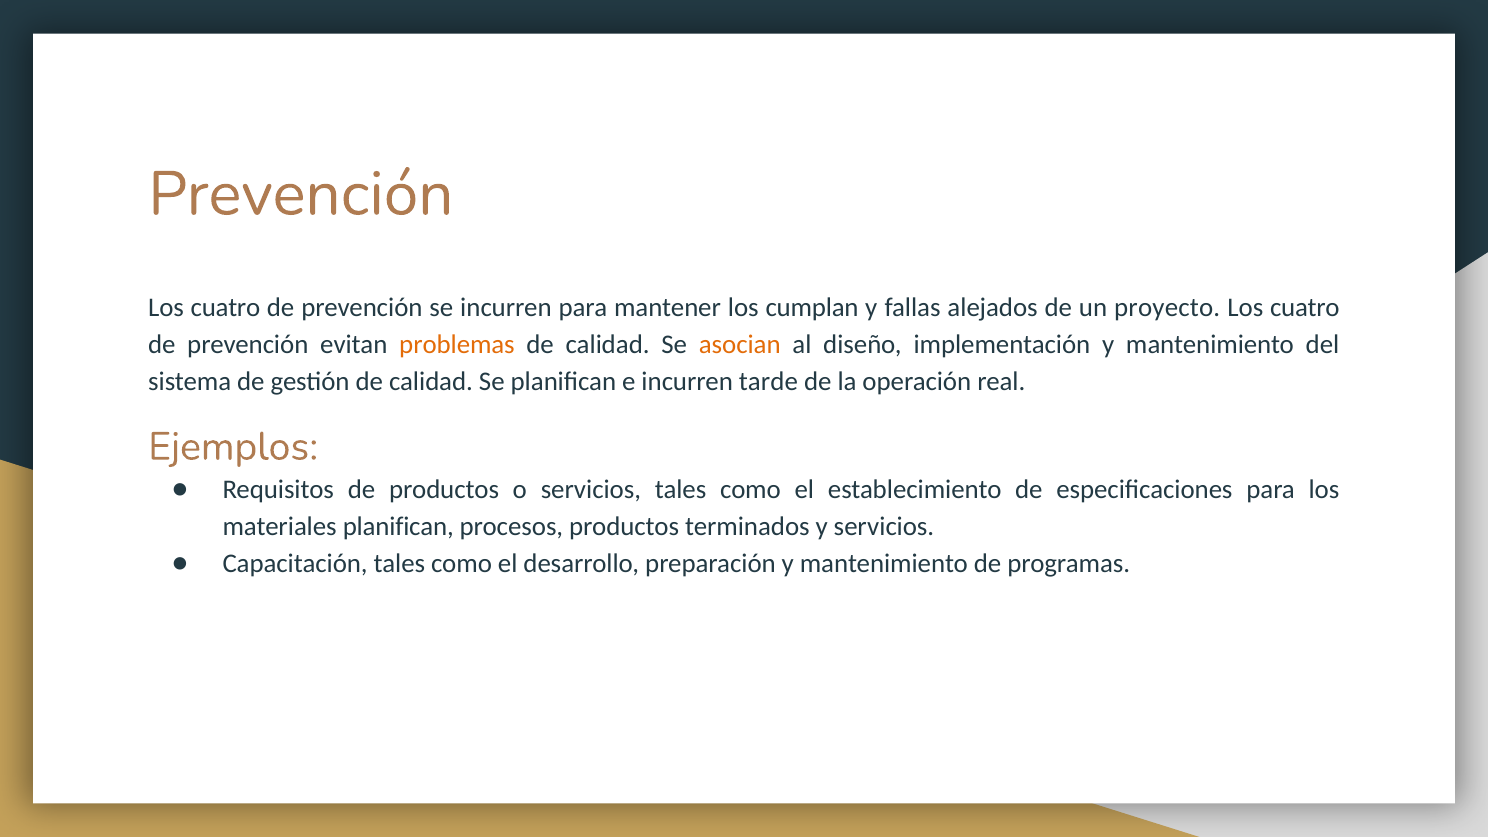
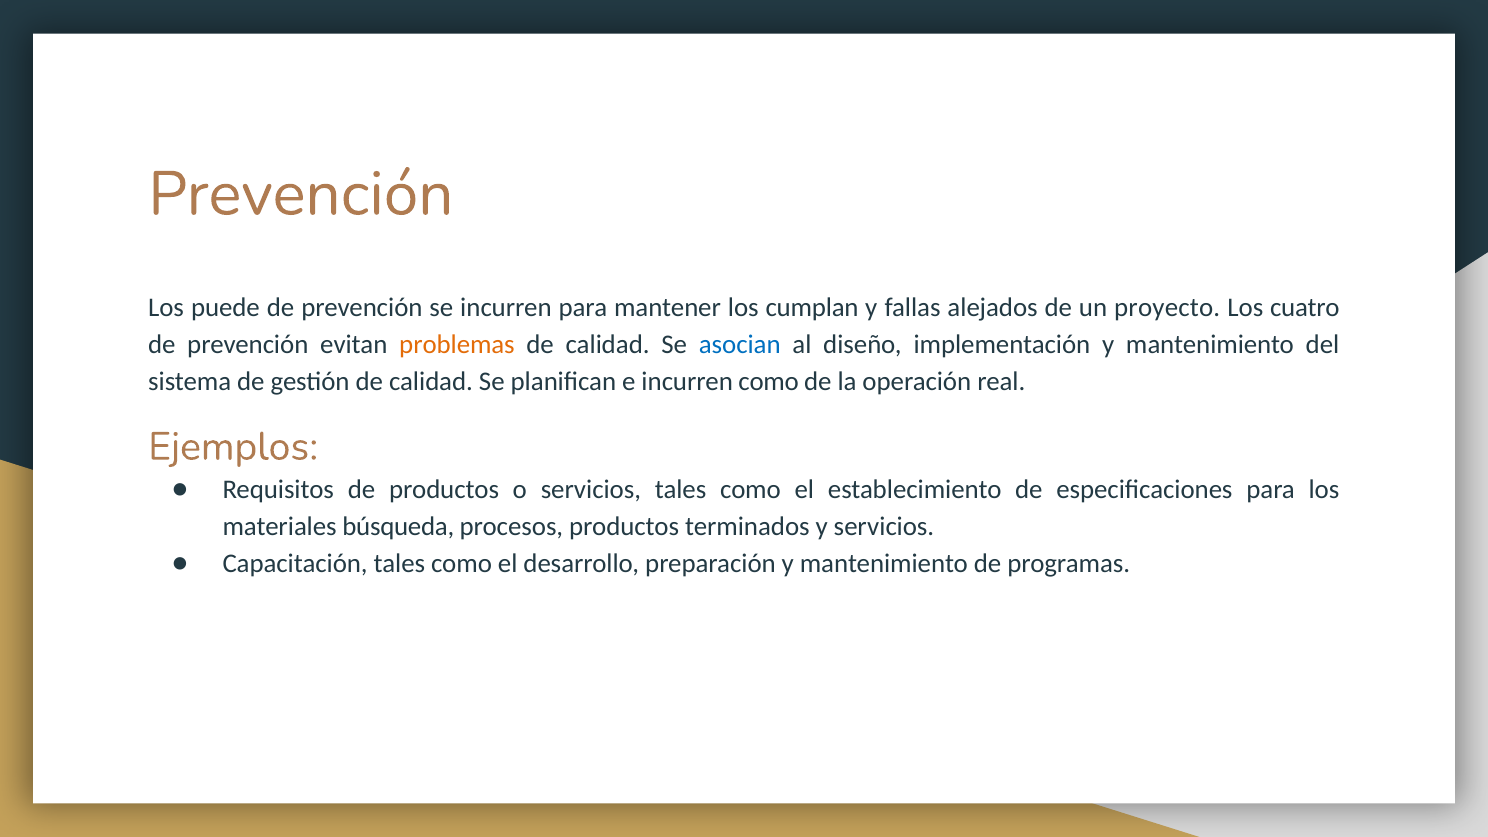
cuatro: cuatro -> puede (225, 308)
asocian colour: orange -> blue (740, 344)
incurren tarde: tarde -> como (769, 381)
materiales planifican: planifican -> búsqueda (398, 527)
